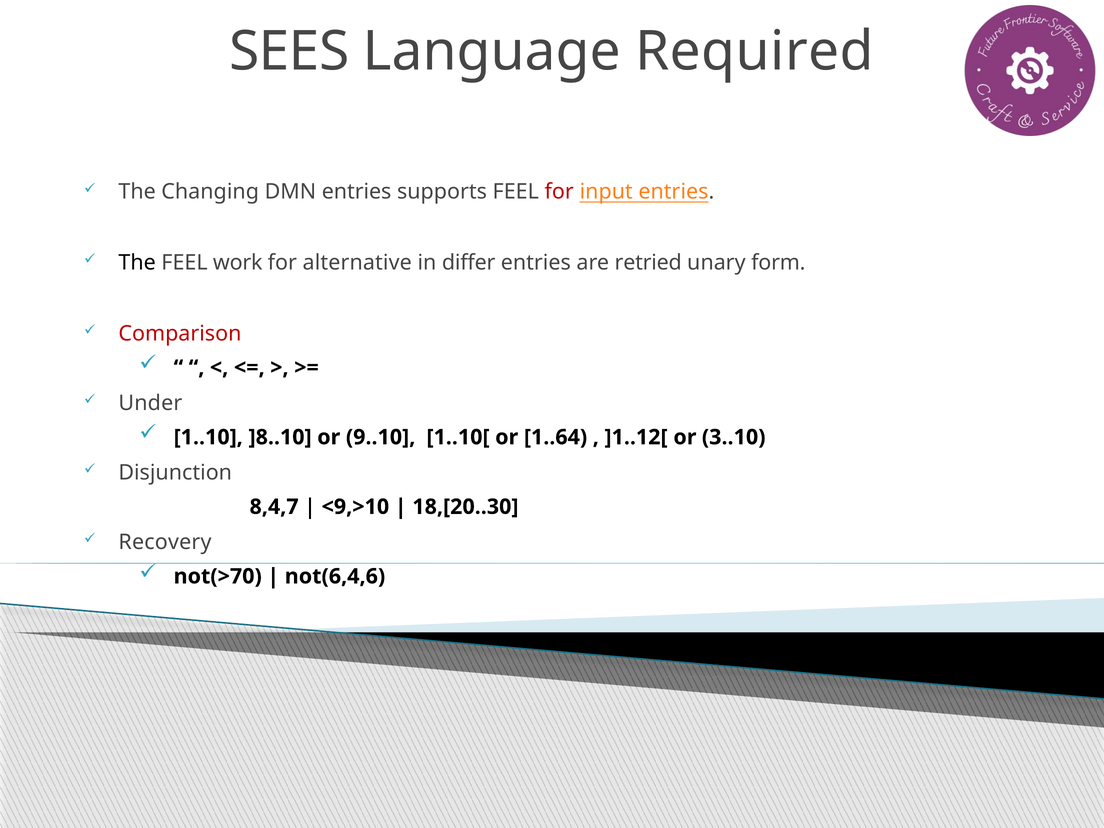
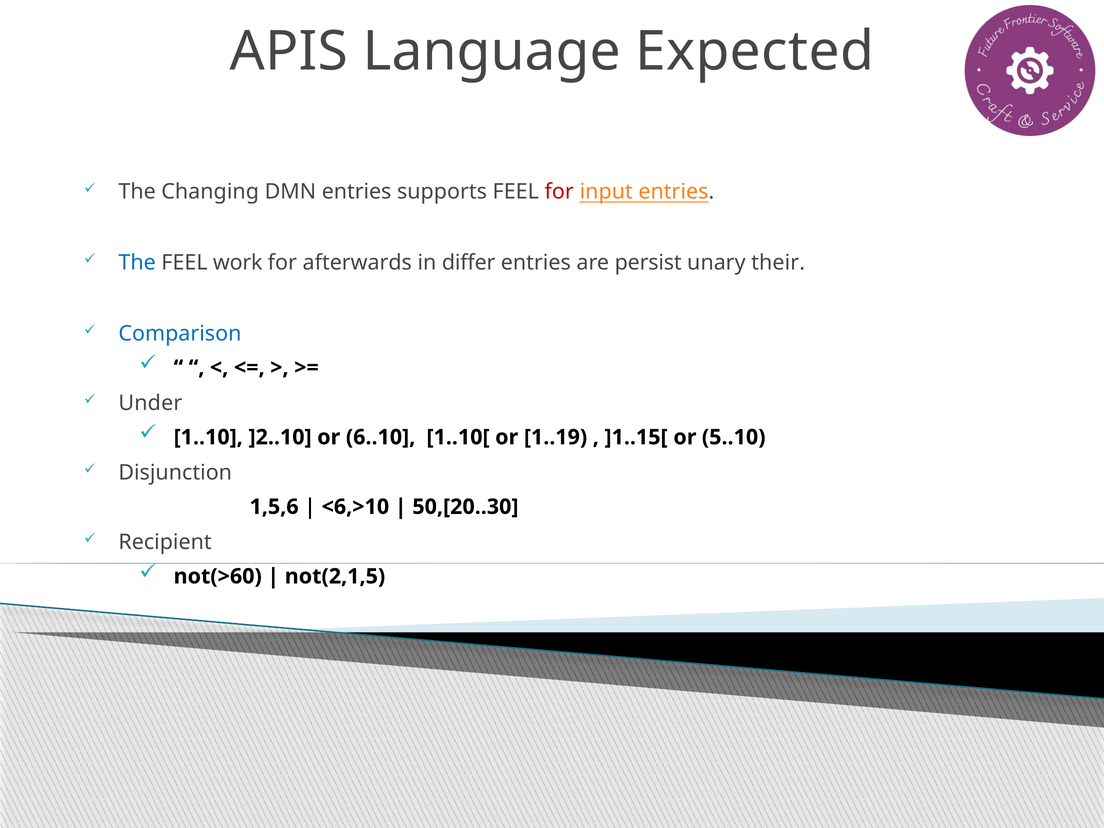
SEES: SEES -> APIS (289, 52)
Required: Required -> Expected (755, 52)
The colour: black -> blue (137, 263)
alternative: alternative -> afterwards (357, 263)
retried: retried -> persist (648, 263)
form: form -> their (778, 263)
Comparison colour: red -> blue (180, 333)
]8..10: ]8..10 -> ]2..10 (280, 437)
9..10: 9..10 -> 6..10 (381, 437)
1..64: 1..64 -> 1..19 (556, 437)
]1..12[: ]1..12[ -> ]1..15[ (636, 437)
3..10: 3..10 -> 5..10 (734, 437)
8,4,7: 8,4,7 -> 1,5,6 (274, 507)
<9,>10: <9,>10 -> <6,>10 (355, 507)
18,[20..30: 18,[20..30 -> 50,[20..30 (465, 507)
Recovery: Recovery -> Recipient (165, 542)
not(>70: not(>70 -> not(>60 (218, 576)
not(6,4,6: not(6,4,6 -> not(2,1,5 (335, 576)
